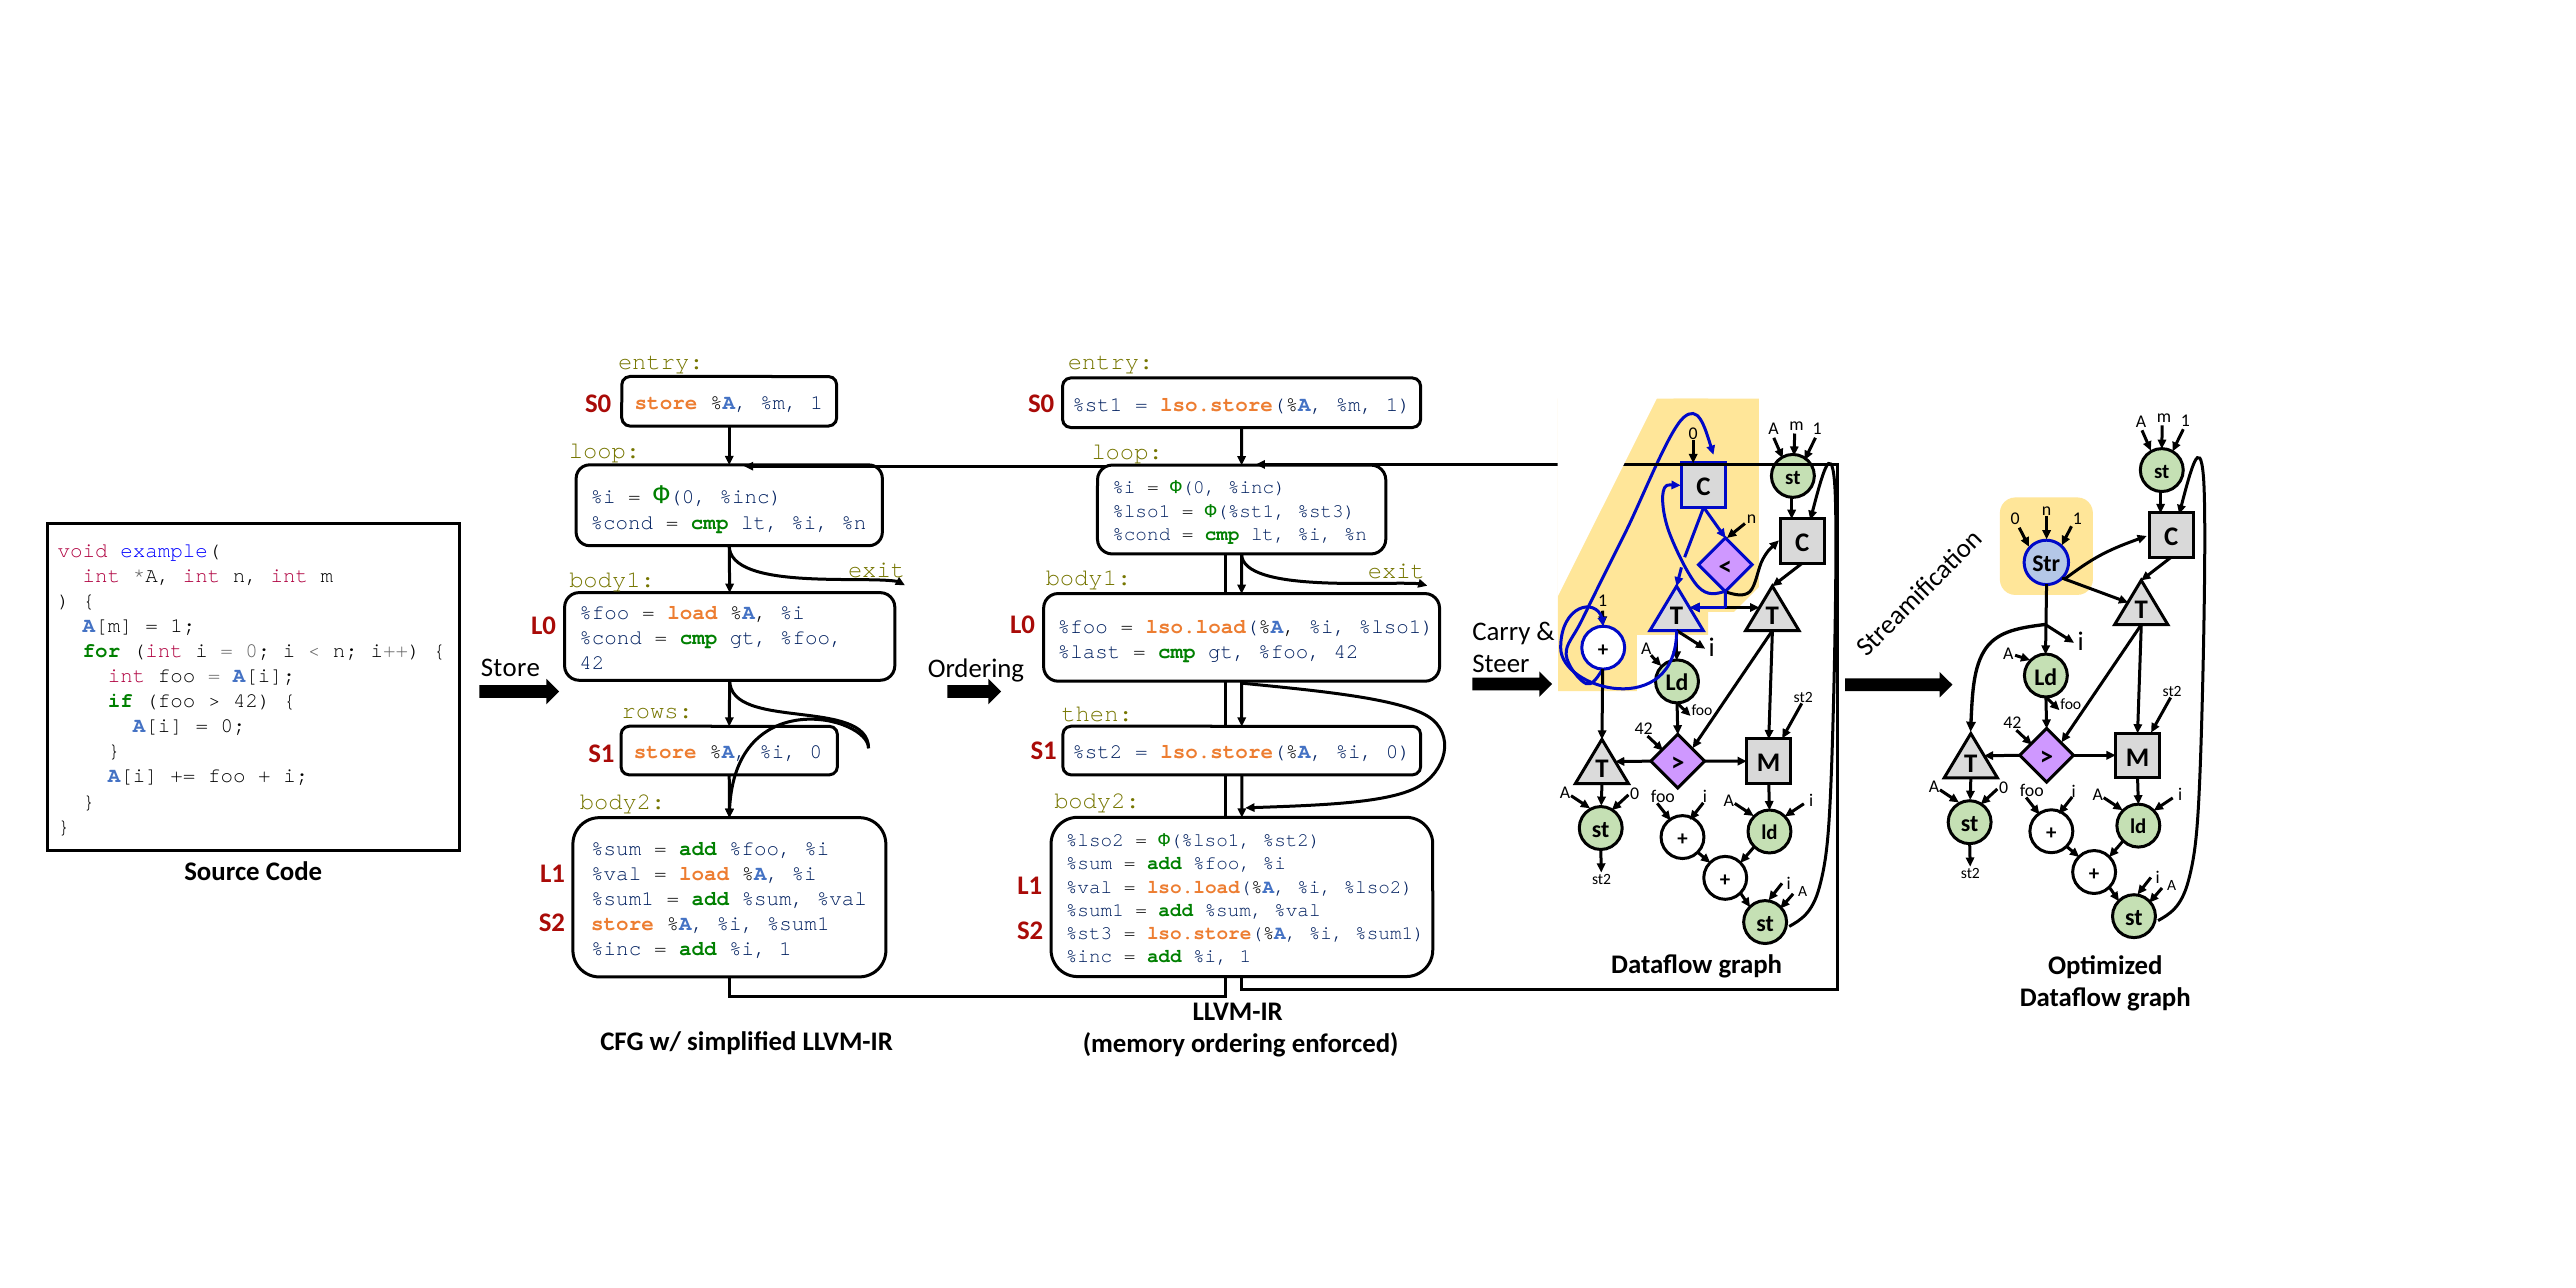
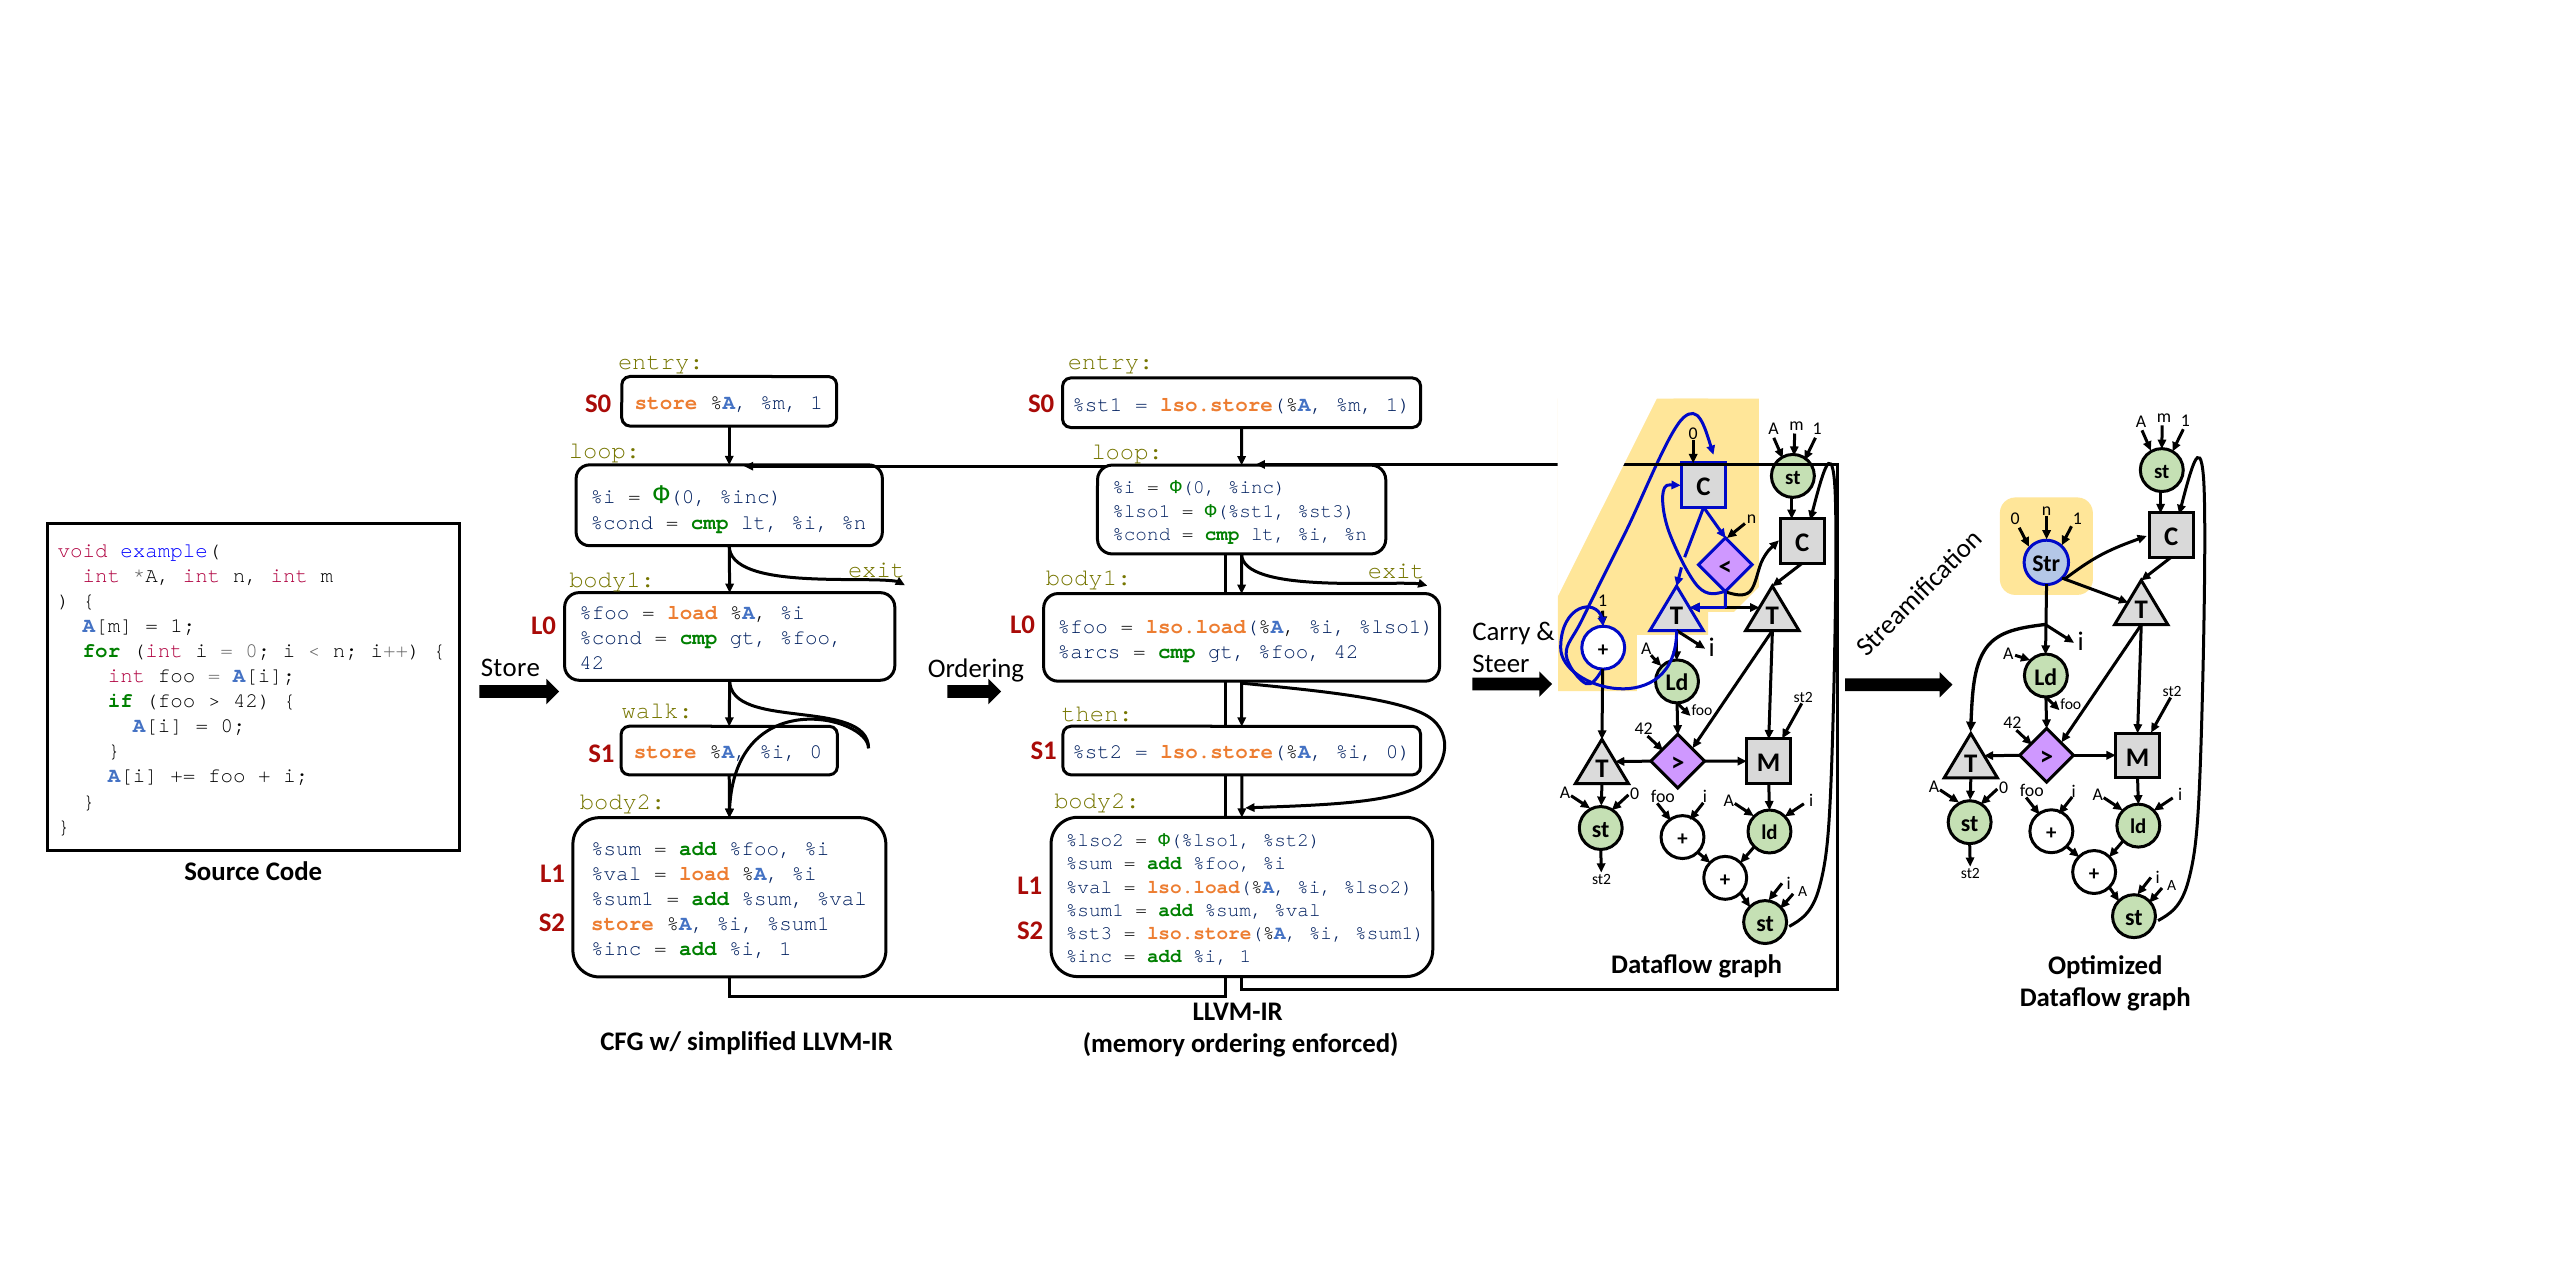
%last: %last -> %arcs (1089, 651)
rows: rows -> walk (657, 711)
